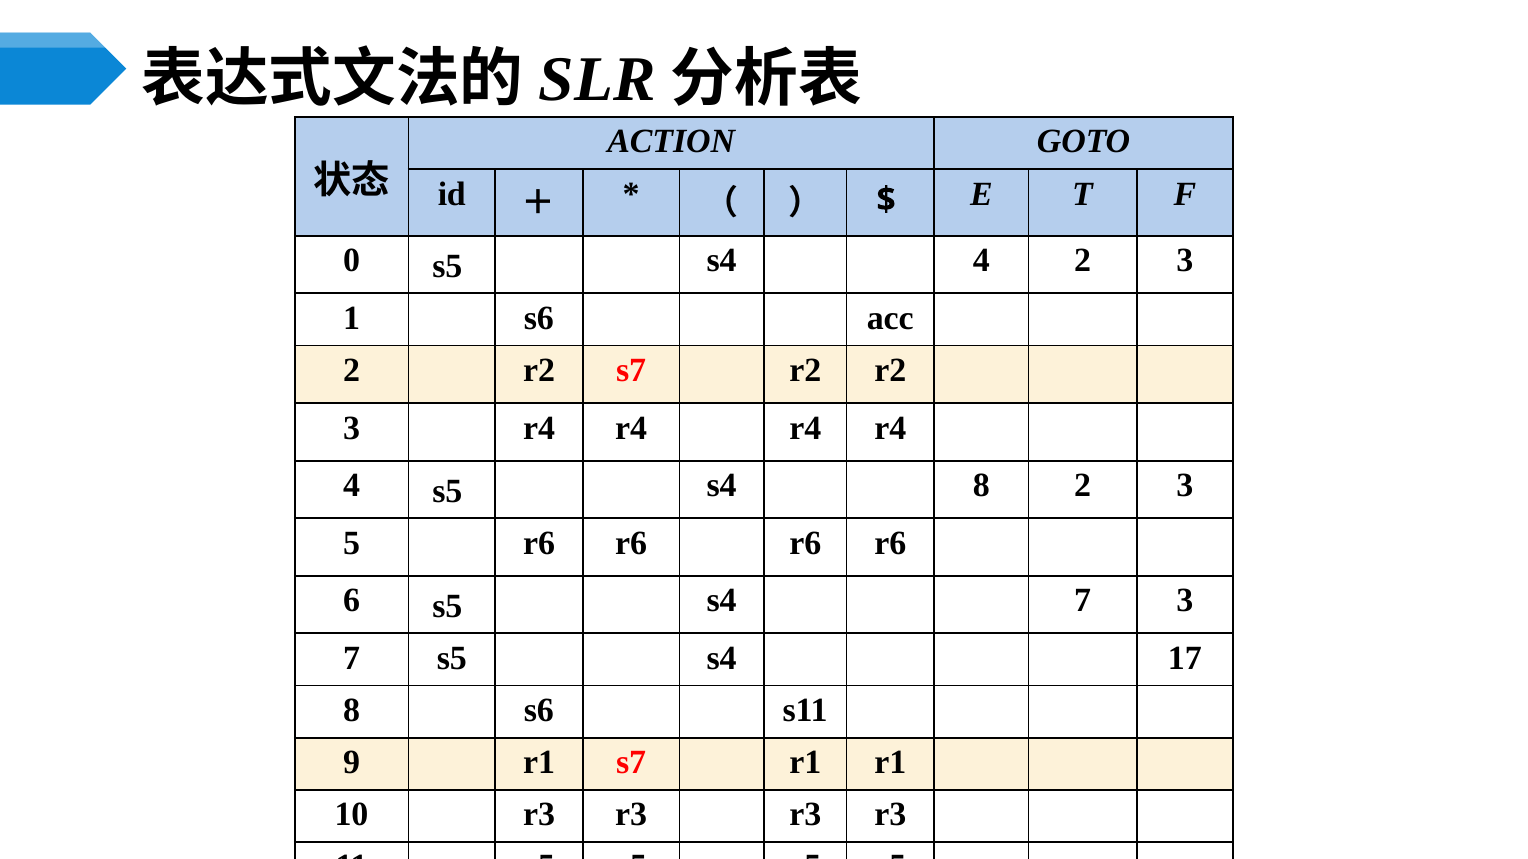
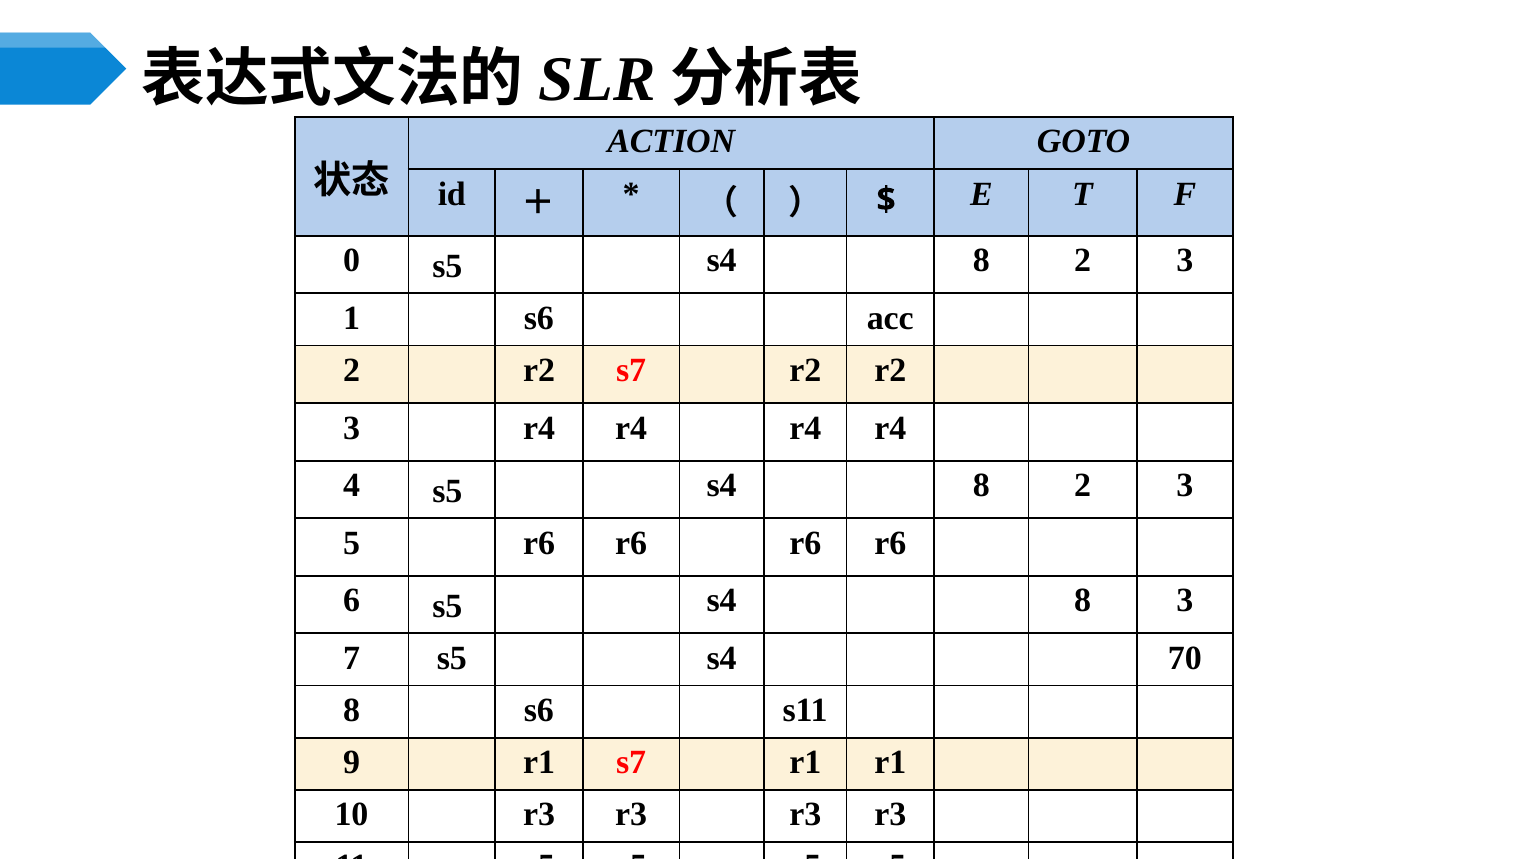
0 s5 s4 4: 4 -> 8 (981, 261)
6 s5 s4 7: 7 -> 8 (1083, 601)
17: 17 -> 70 (1185, 658)
